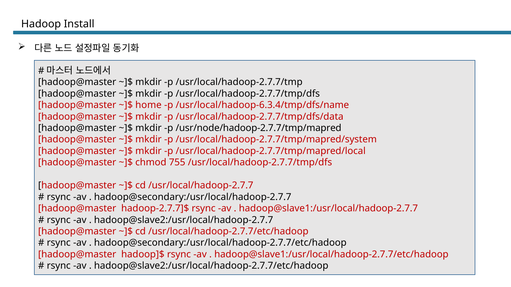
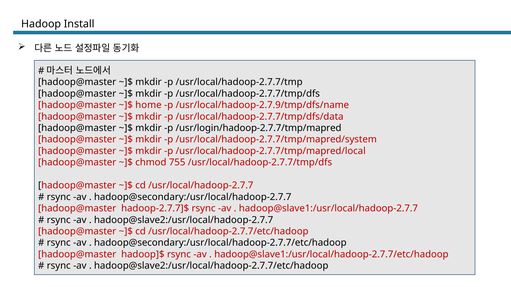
/usr/local/hadoop-6.3.4/tmp/dfs/name: /usr/local/hadoop-6.3.4/tmp/dfs/name -> /usr/local/hadoop-2.7.9/tmp/dfs/name (262, 105)
/usr/node/hadoop-2.7.7/tmp/mapred: /usr/node/hadoop-2.7.7/tmp/mapred -> /usr/login/hadoop-2.7.7/tmp/mapred (259, 128)
